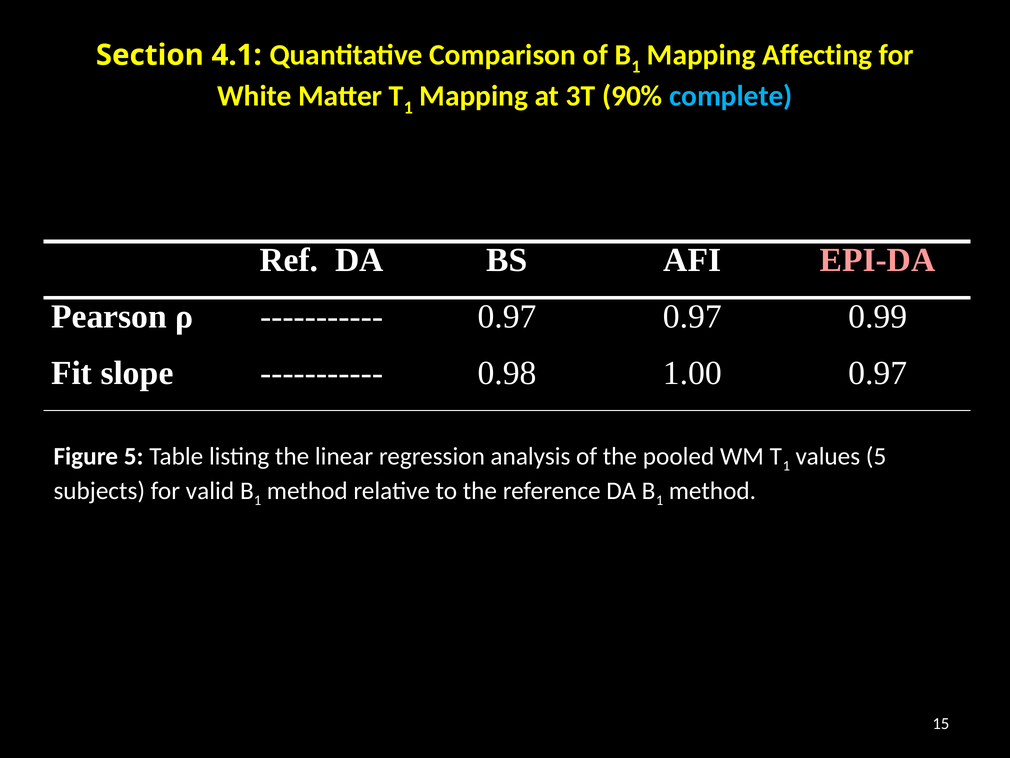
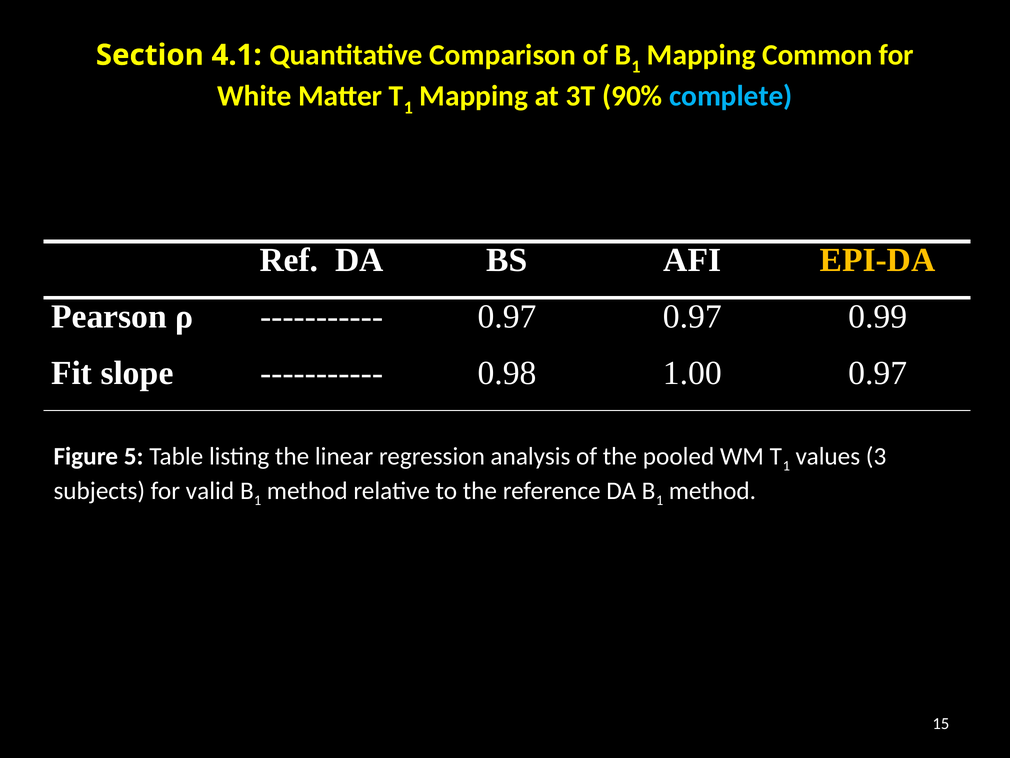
Affecting: Affecting -> Common (817, 55)
EPI-DA colour: pink -> yellow (878, 260)
values 5: 5 -> 3 (876, 456)
